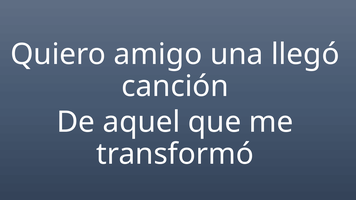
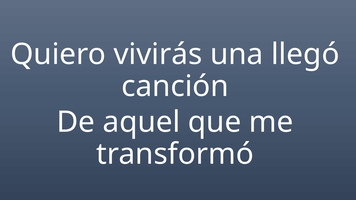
amigo: amigo -> vivirás (158, 54)
